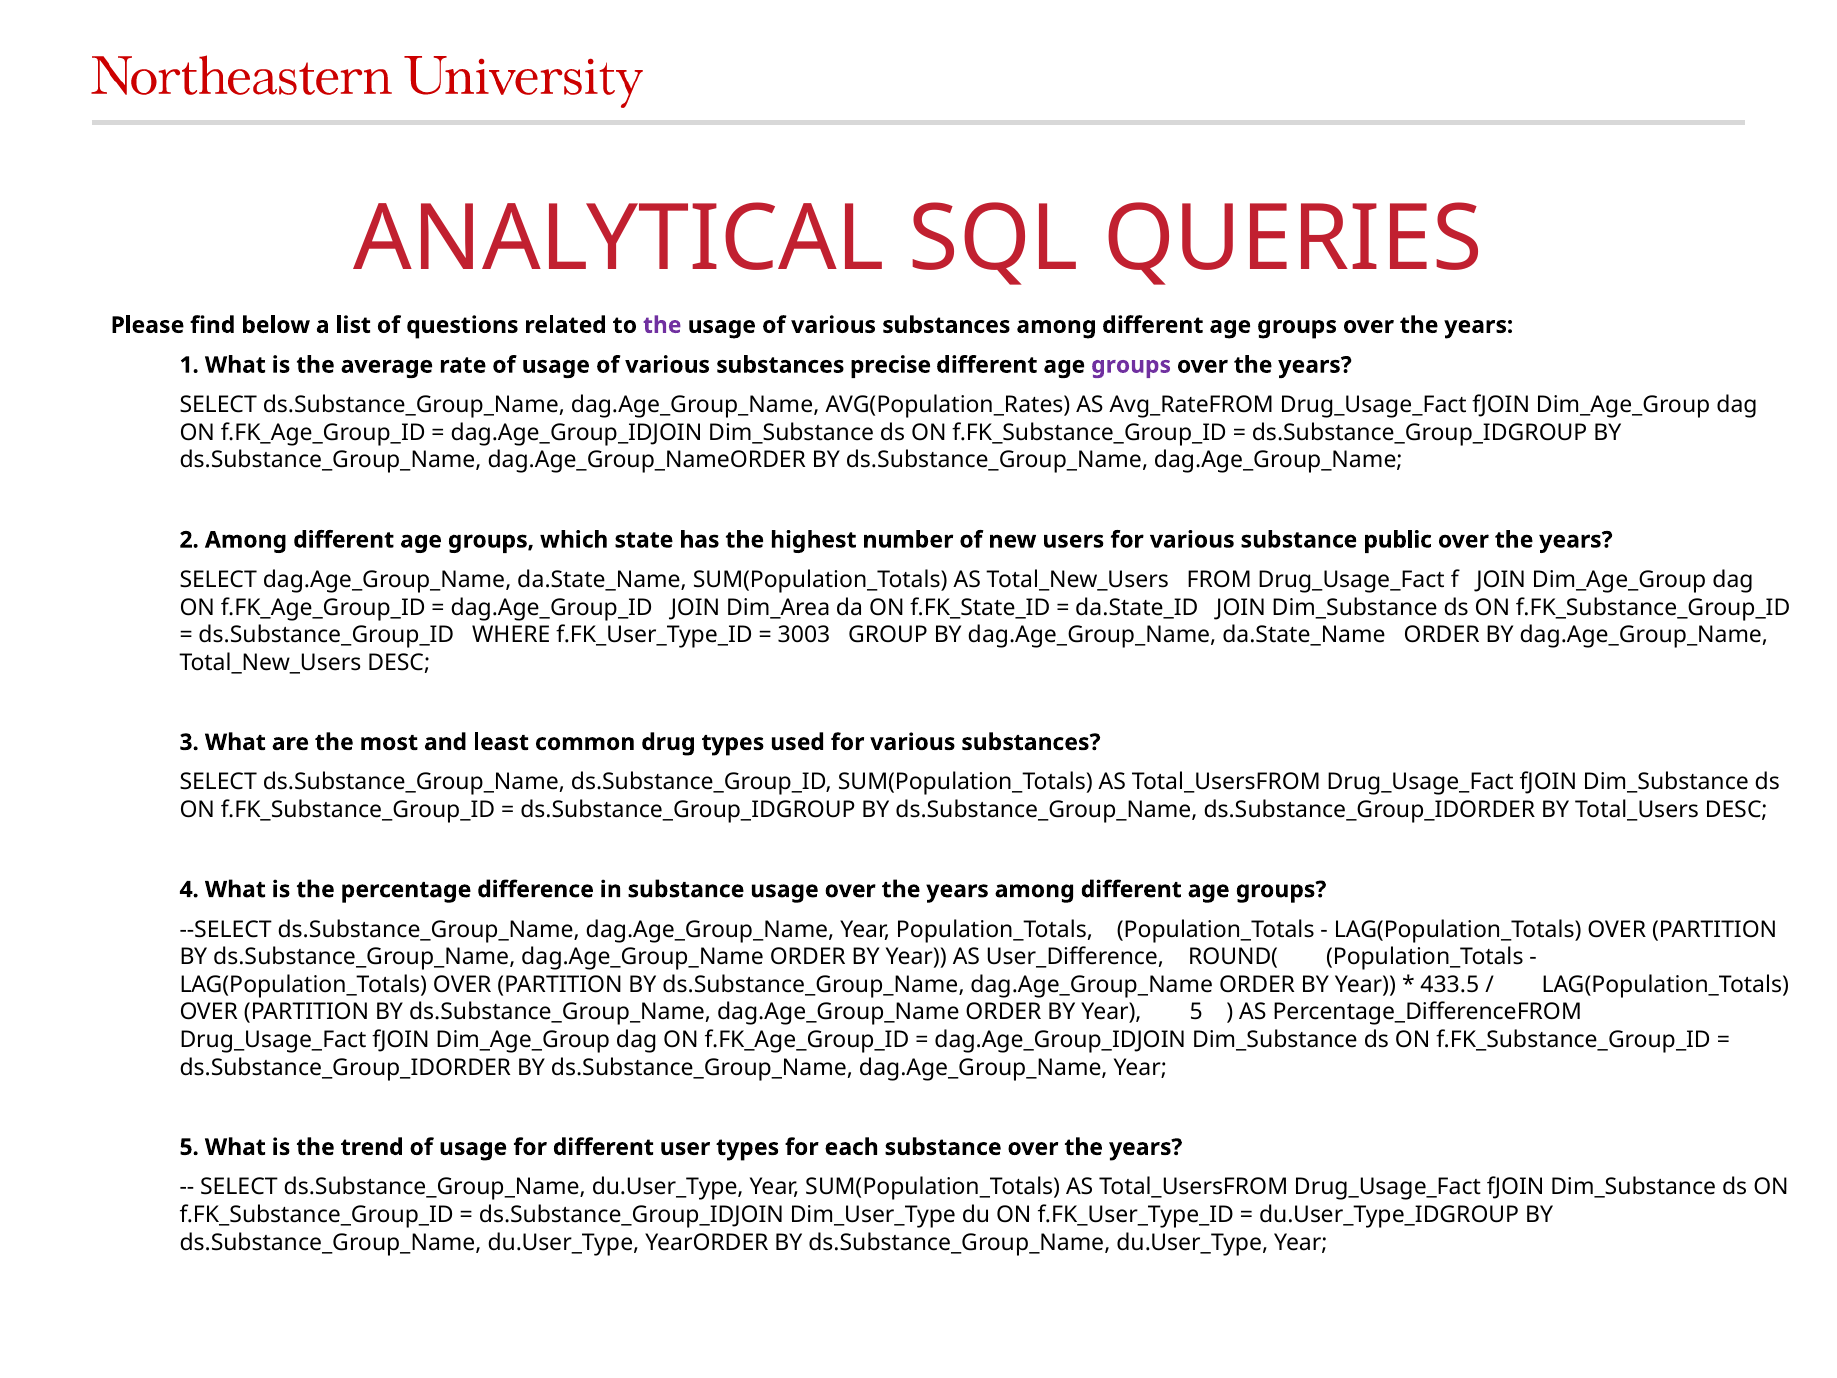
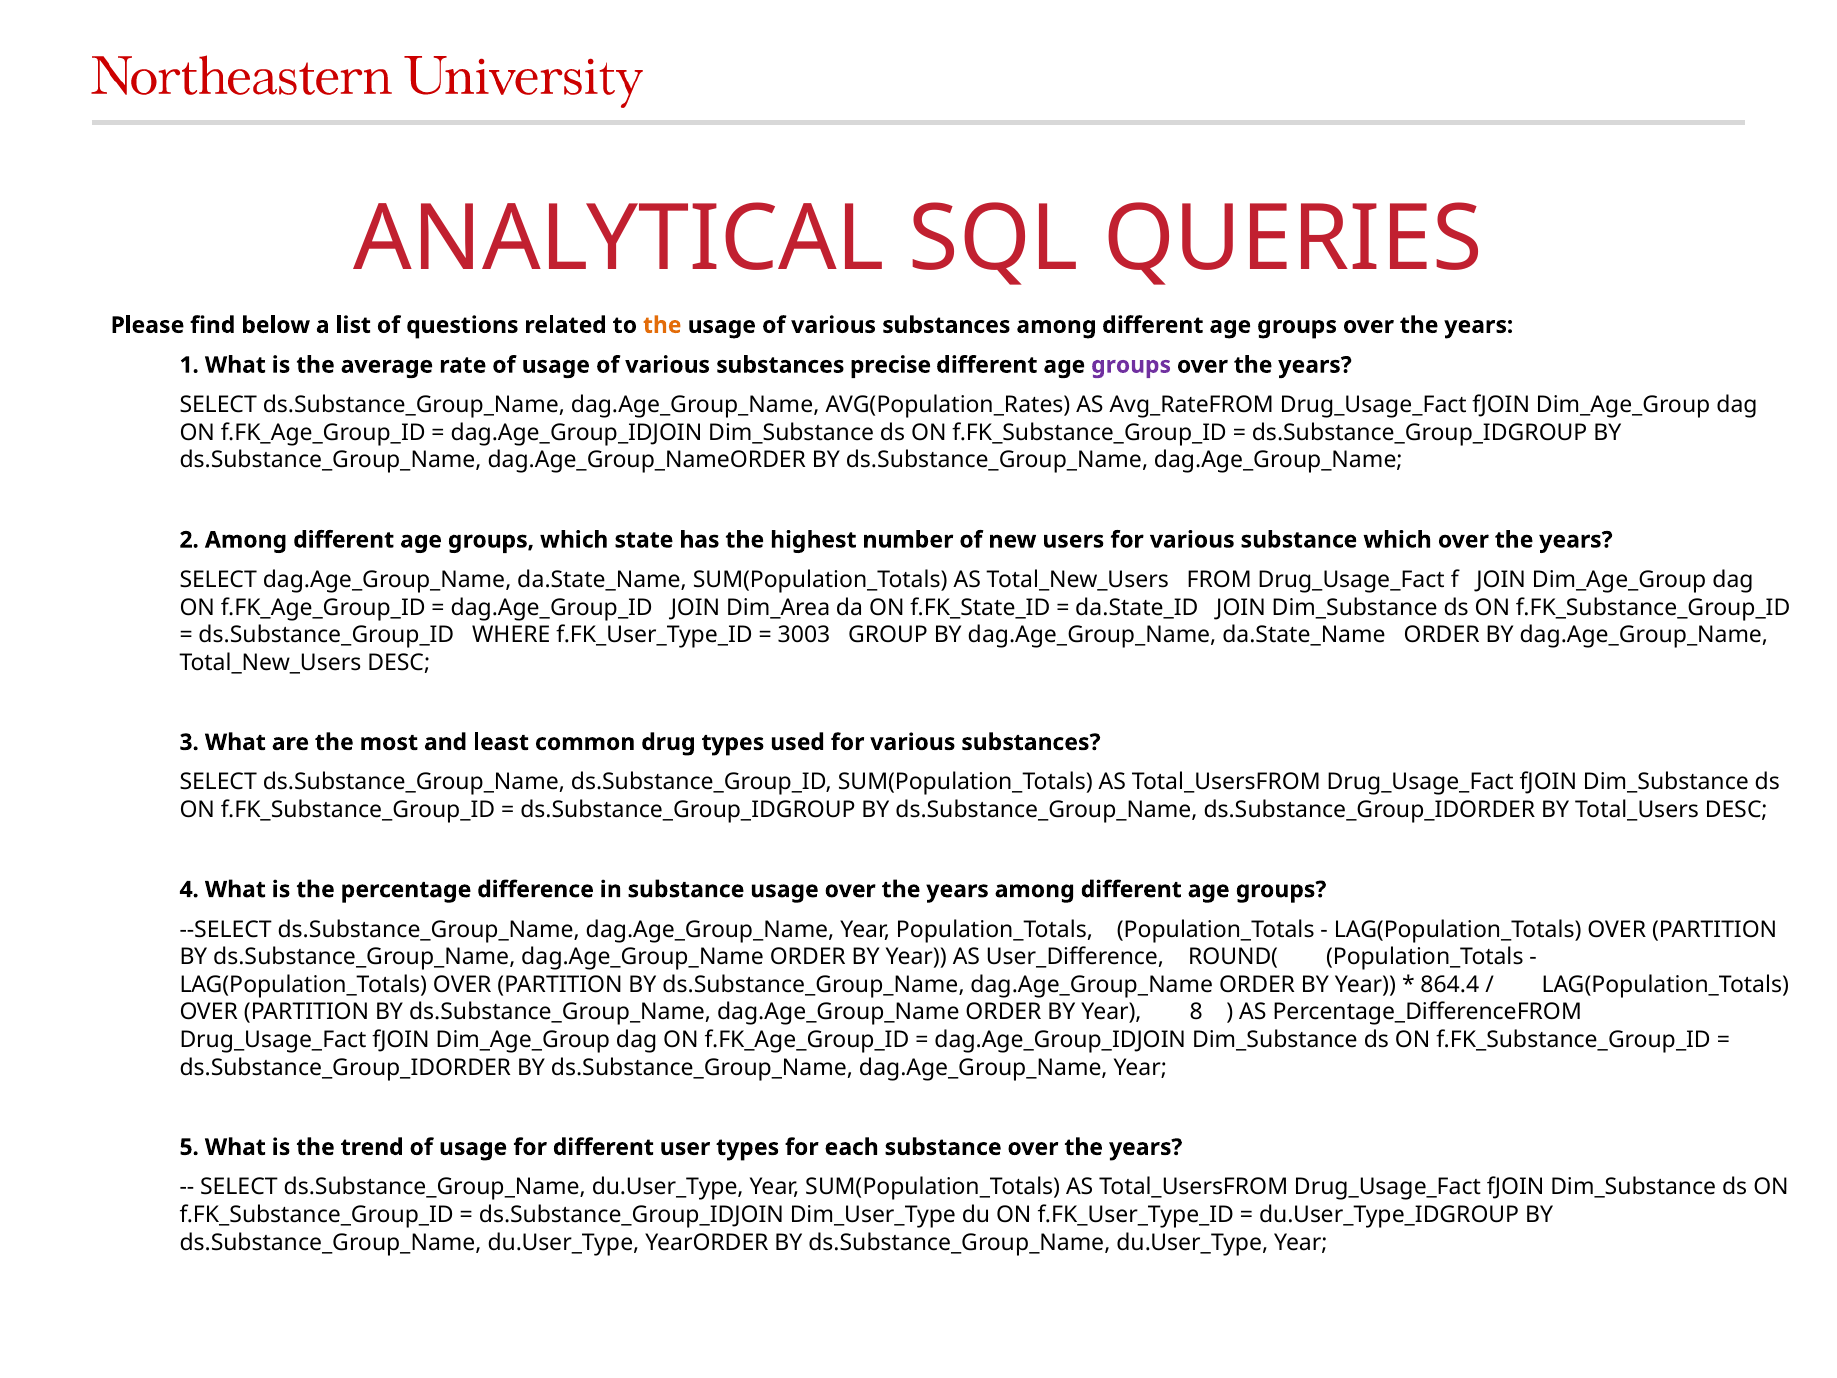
the colour: purple -> orange (662, 325)
substance public: public -> which (1398, 540)
433.5: 433.5 -> 864.4 (1450, 985)
BY Year 5: 5 -> 8 (1196, 1012)
